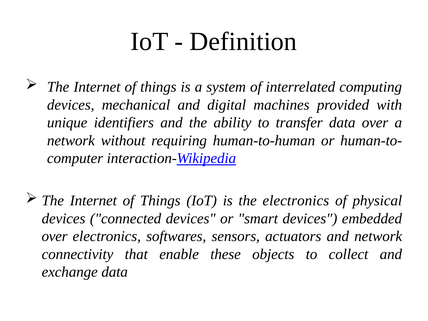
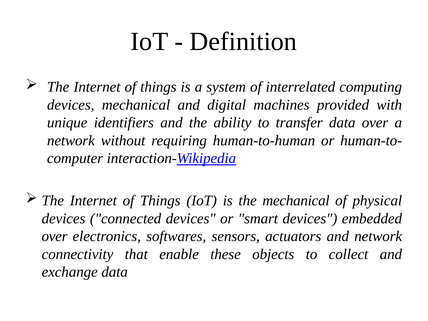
the electronics: electronics -> mechanical (296, 201)
